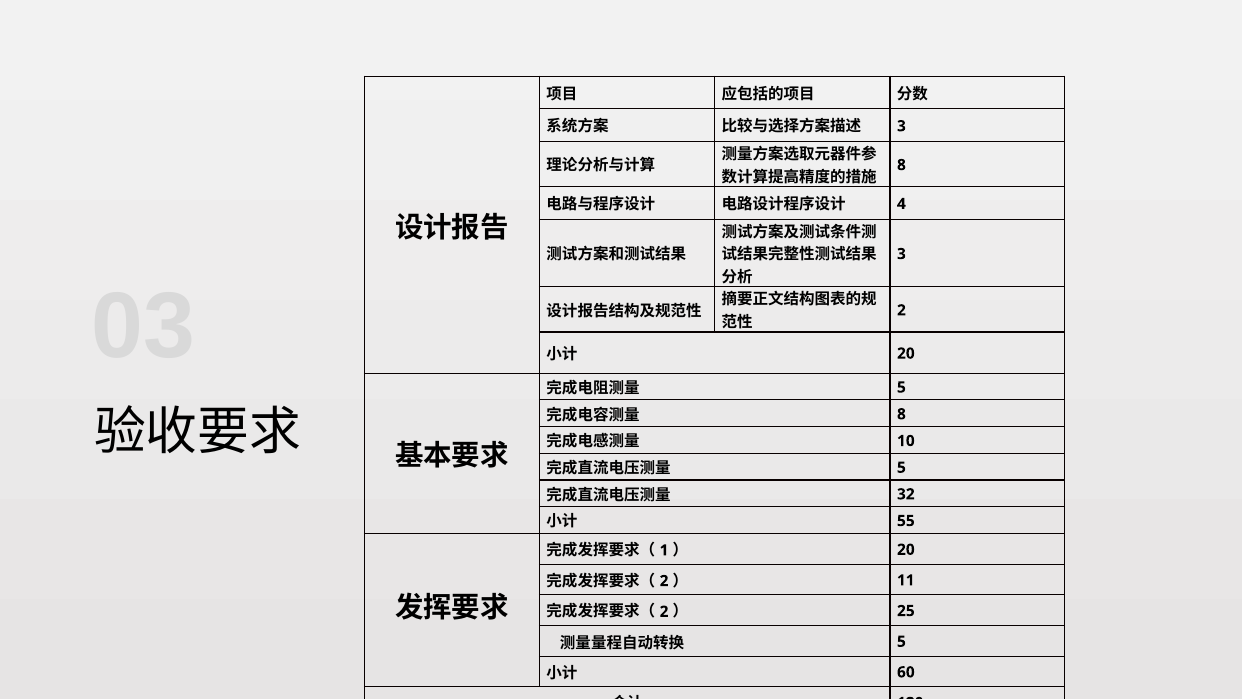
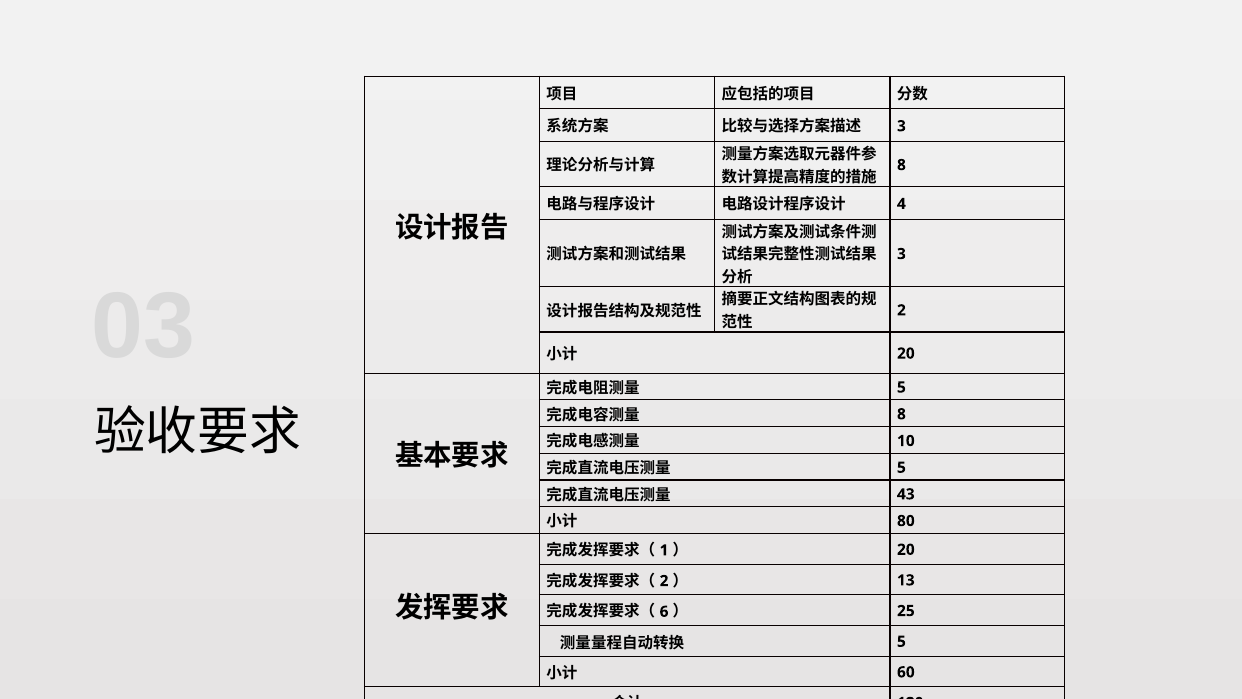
32: 32 -> 43 (906, 494)
55: 55 -> 80 (906, 521)
11: 11 -> 13 (906, 580)
2: 2 -> 6 (664, 611)
